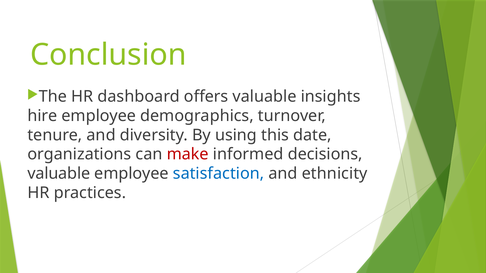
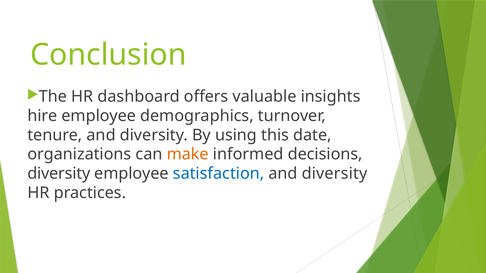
make colour: red -> orange (188, 155)
valuable: valuable -> diversity (59, 174)
ethnicity: ethnicity -> diversity (335, 174)
